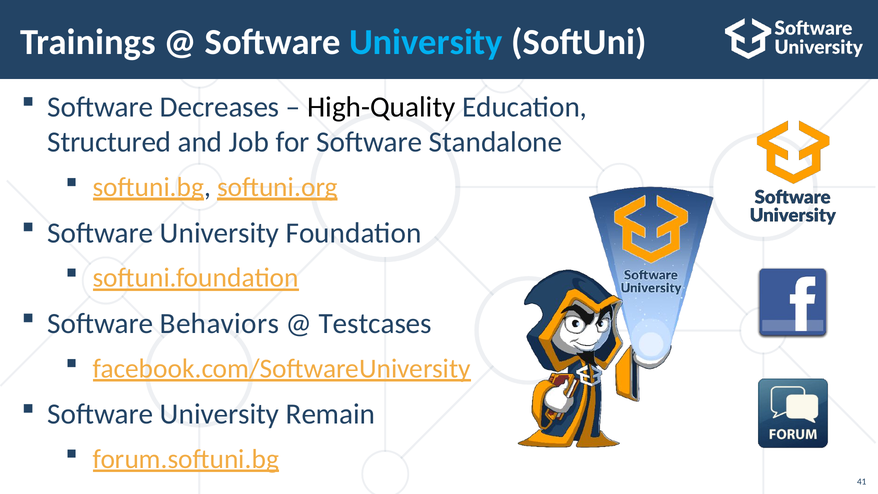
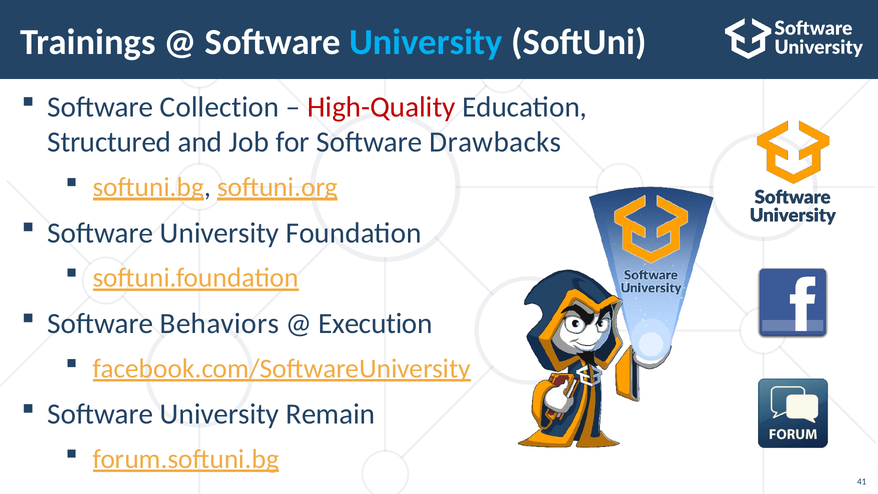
Decreases: Decreases -> Collection (220, 107)
High-Quality colour: black -> red (381, 107)
Standalone: Standalone -> Drawbacks (495, 142)
Testcases: Testcases -> Execution (375, 324)
